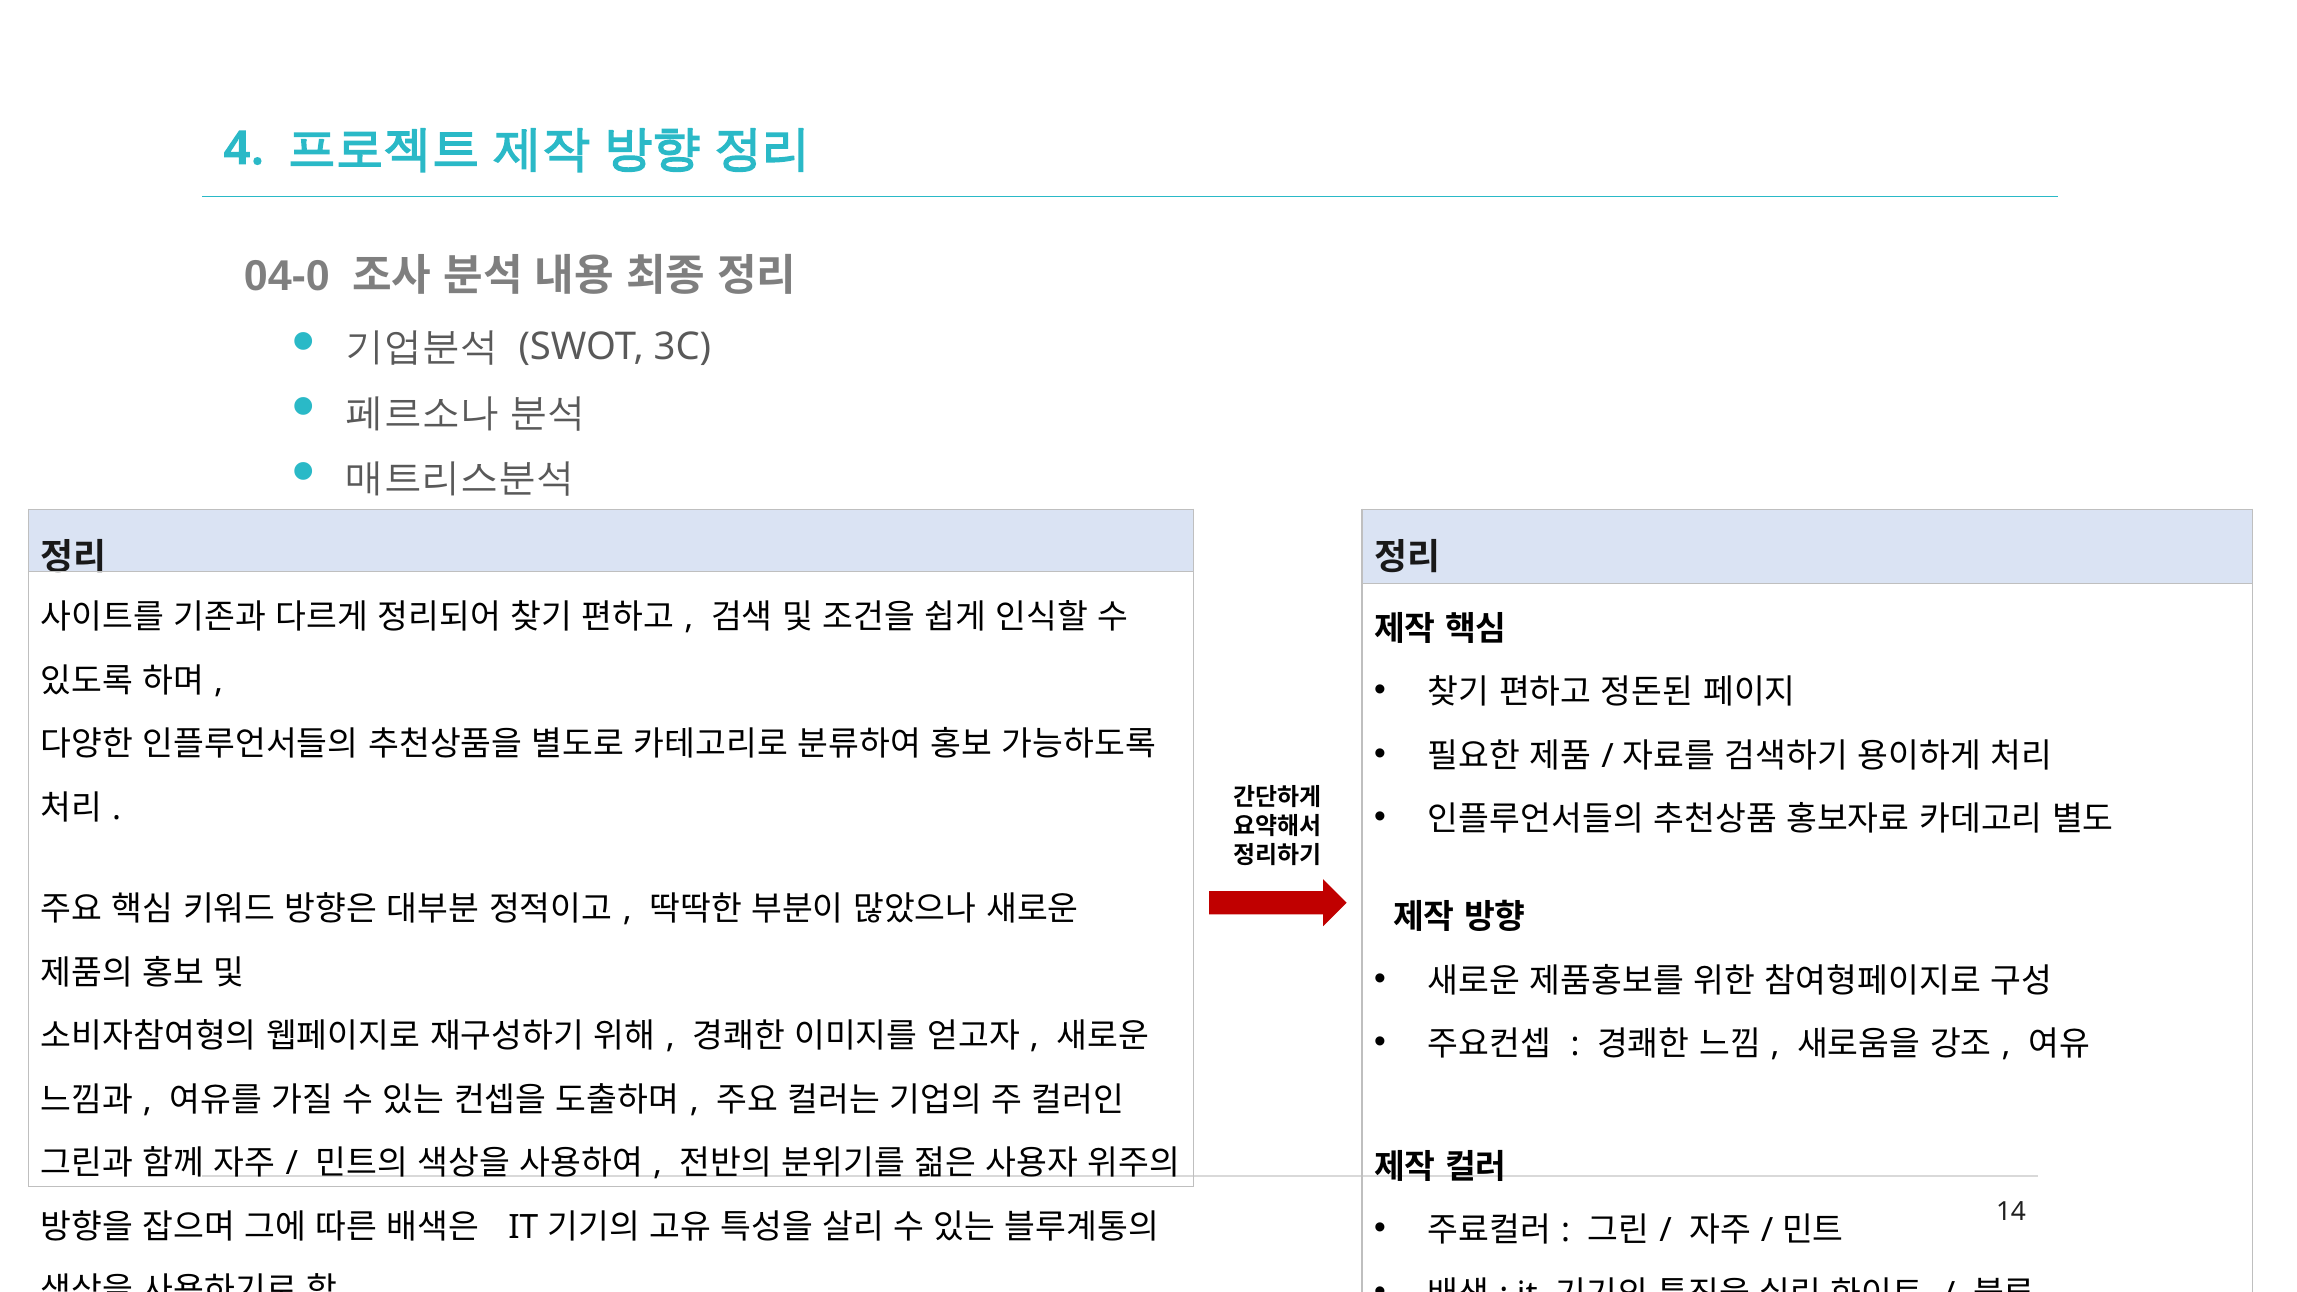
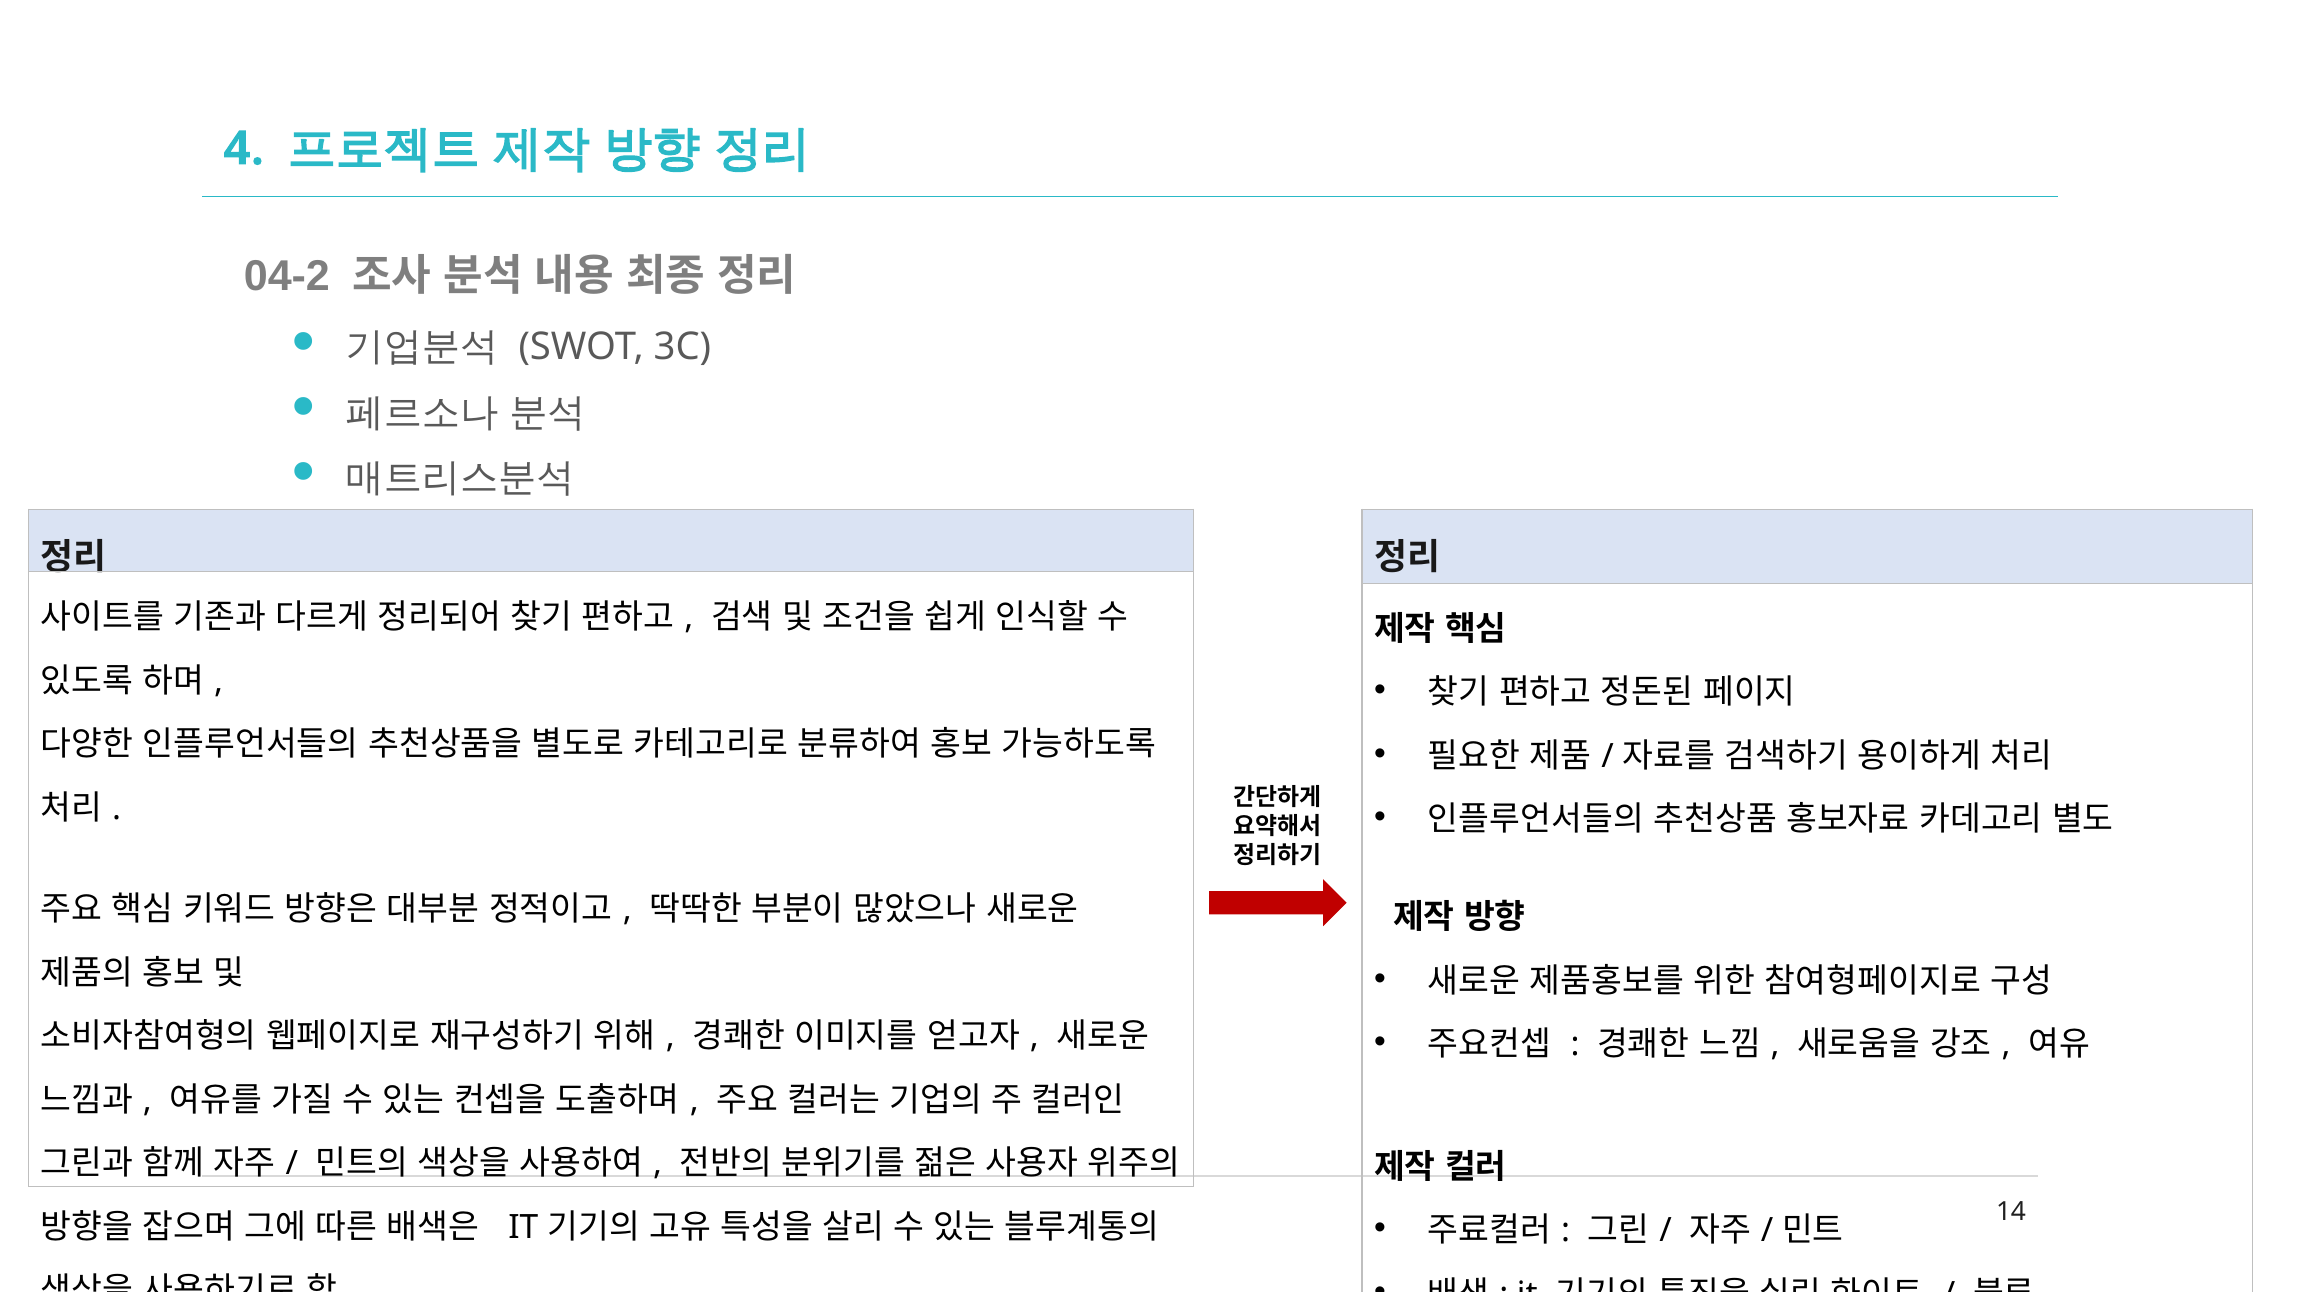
04-0: 04-0 -> 04-2 (287, 277)
